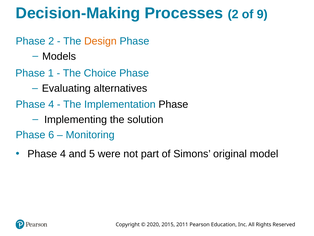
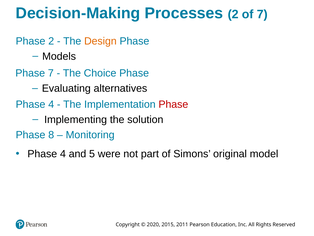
of 9: 9 -> 7 (262, 14)
Phase 1: 1 -> 7 (51, 73)
Phase colour: black -> red (173, 104)
6: 6 -> 8 (51, 135)
